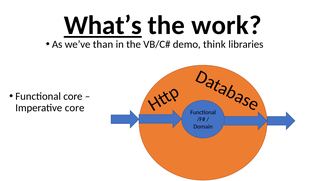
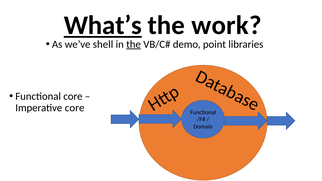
than: than -> shell (103, 44)
the underline: none -> present (134, 44)
think: think -> point (214, 44)
